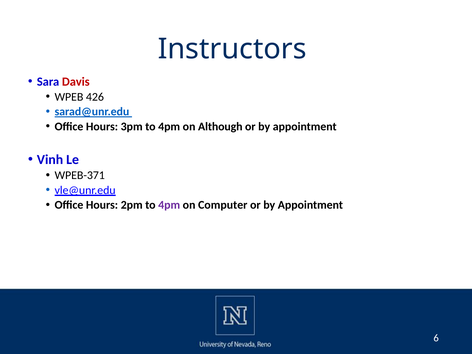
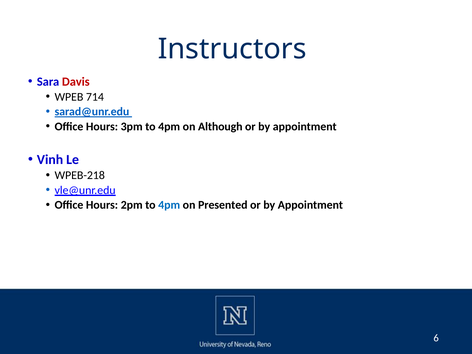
426: 426 -> 714 (95, 97)
WPEB-371: WPEB-371 -> WPEB-218 (80, 175)
4pm colour: purple -> blue (169, 205)
Computer: Computer -> Presented (223, 205)
